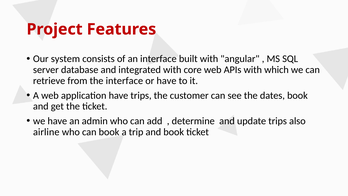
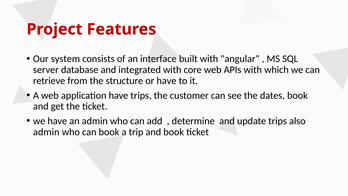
the interface: interface -> structure (124, 81)
airline: airline -> admin (46, 132)
